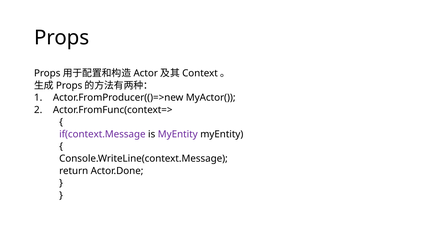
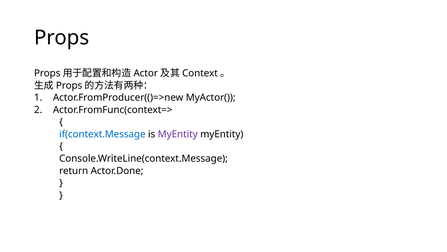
if(context.Message colour: purple -> blue (102, 134)
